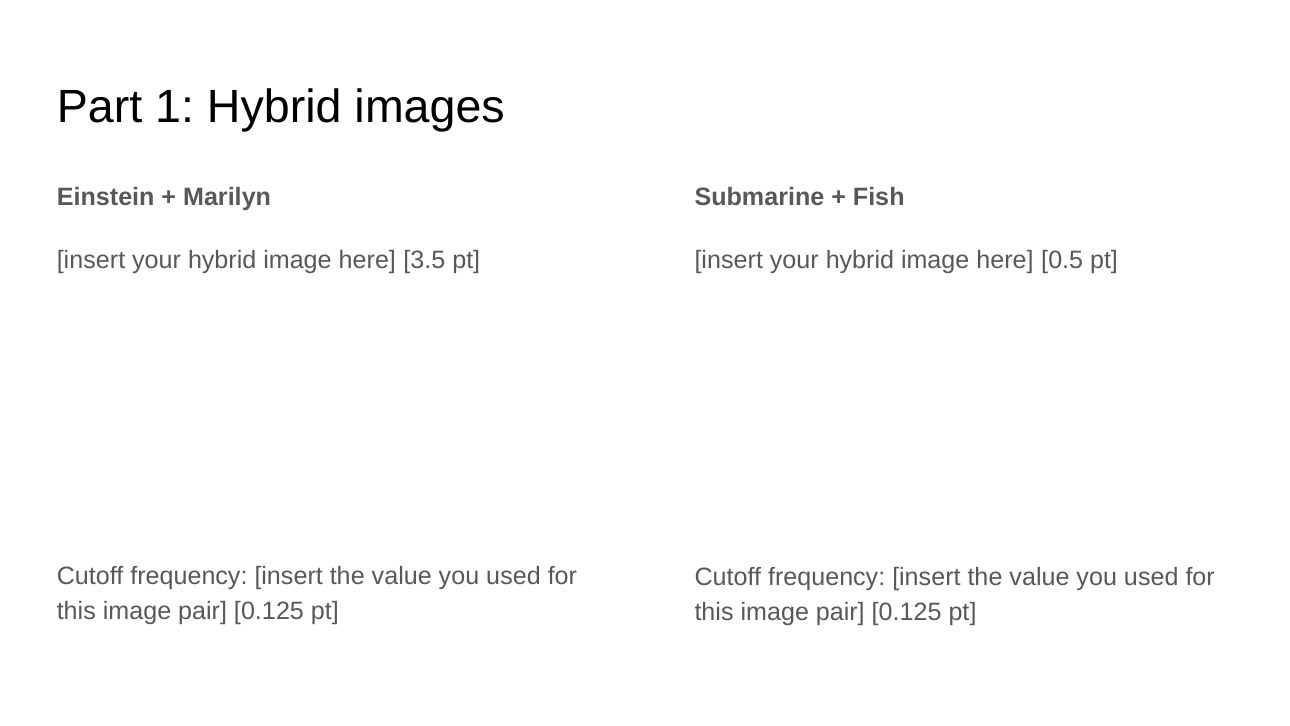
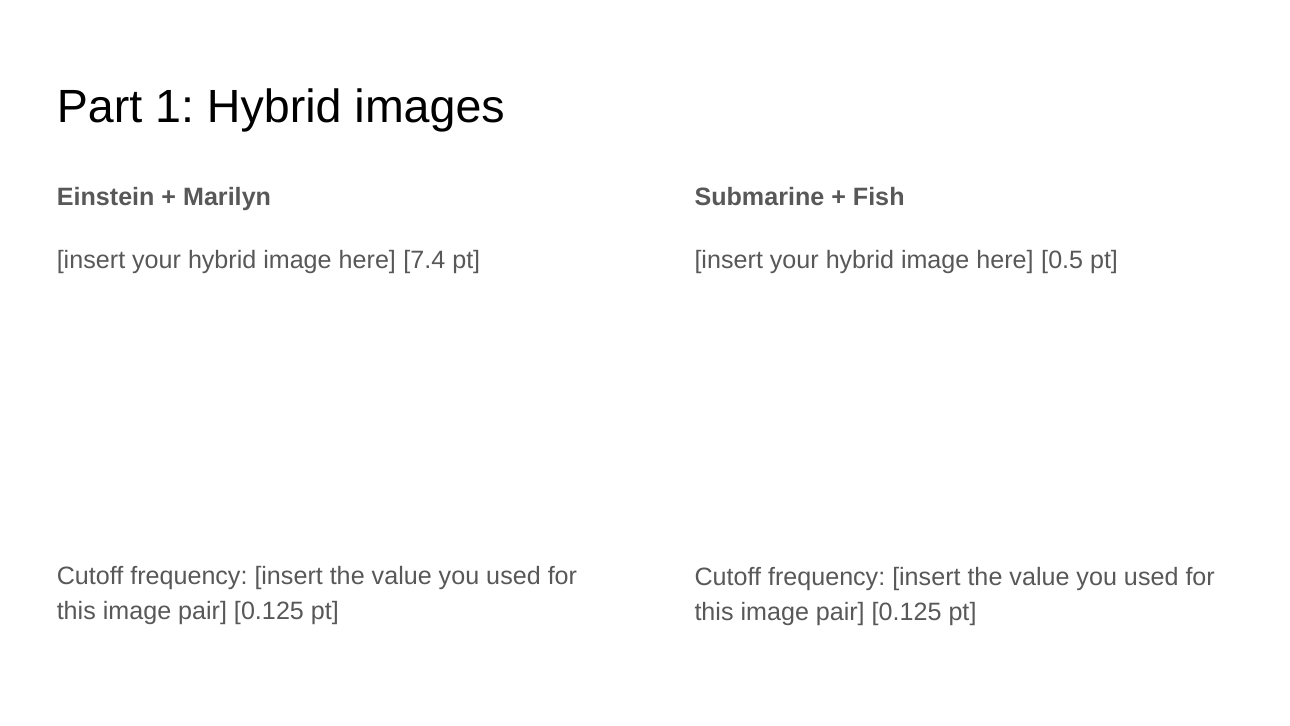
3.5: 3.5 -> 7.4 (424, 260)
